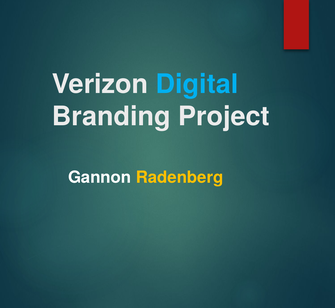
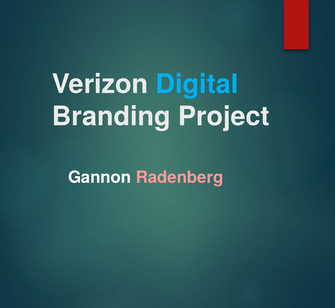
Radenberg colour: yellow -> pink (180, 178)
